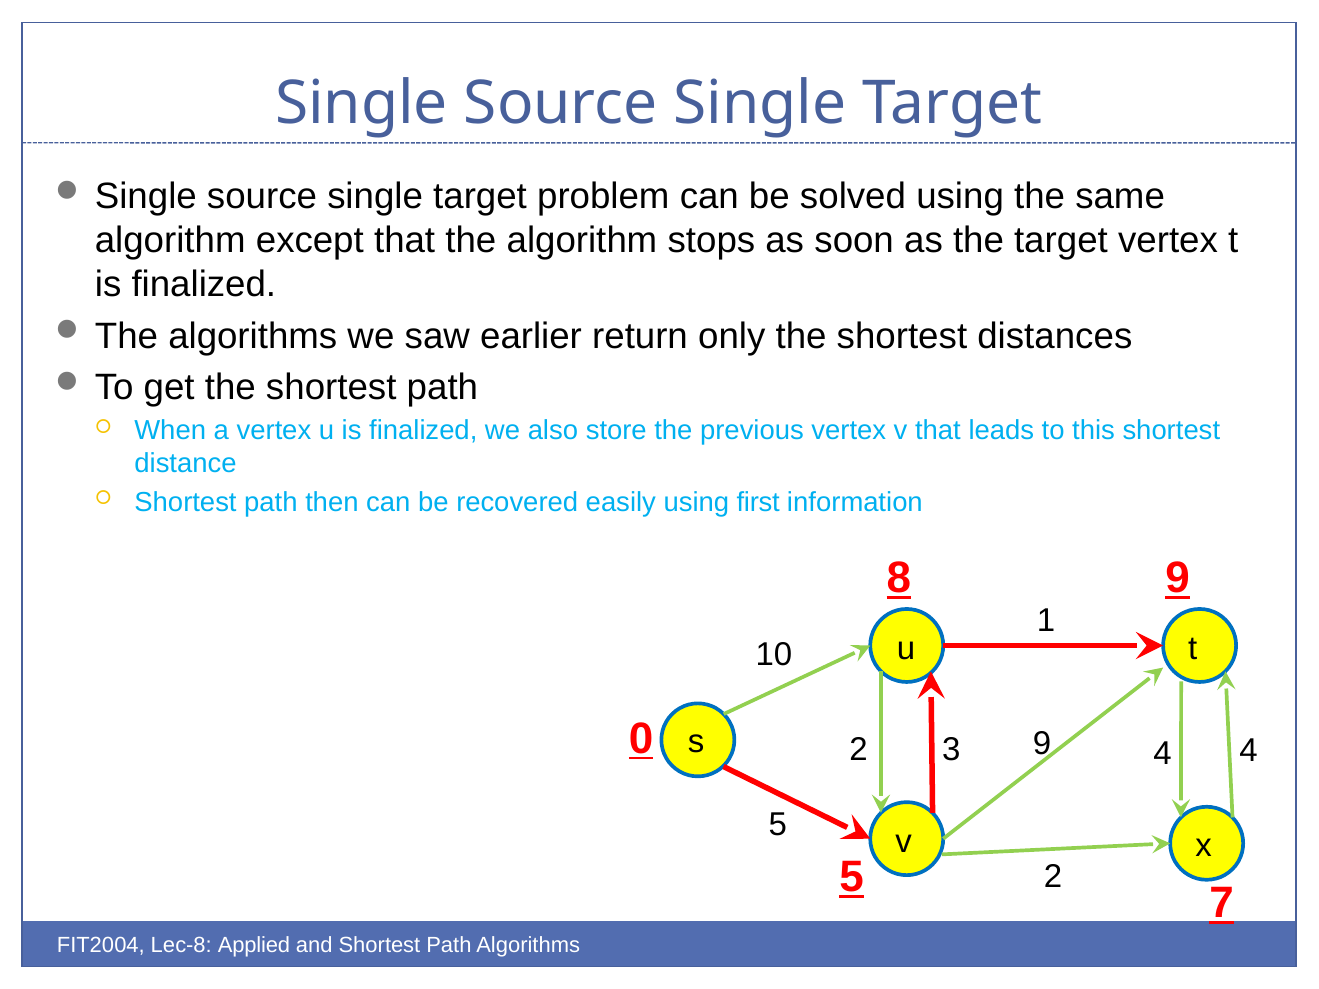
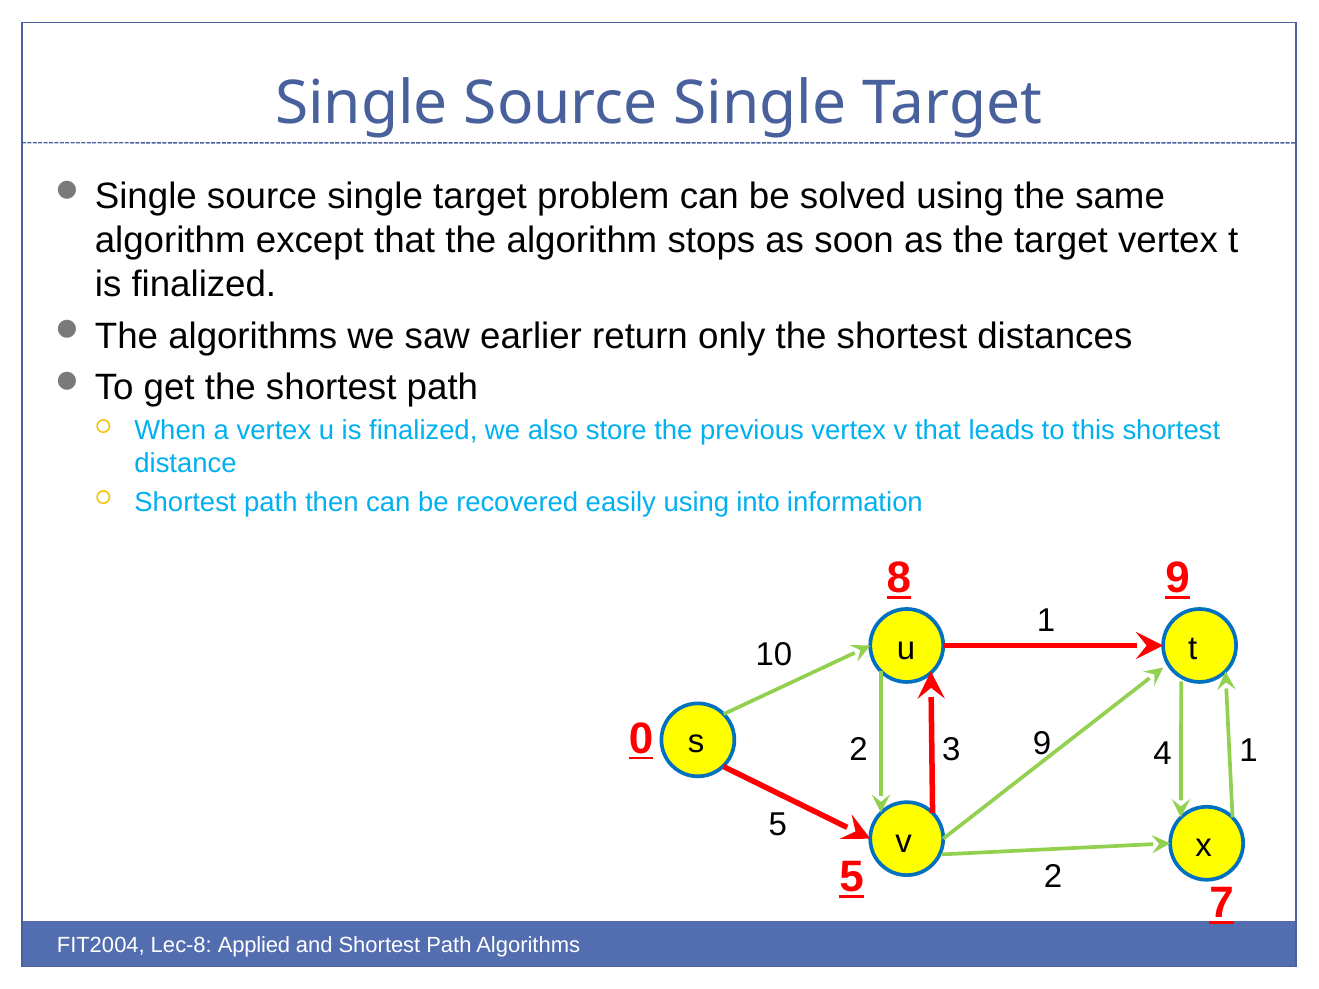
first: first -> into (758, 502)
4 4: 4 -> 1 (1248, 751)
